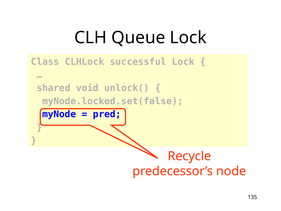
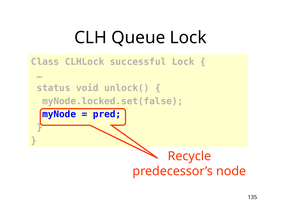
shared: shared -> status (54, 88)
